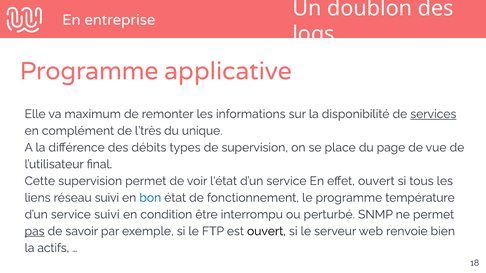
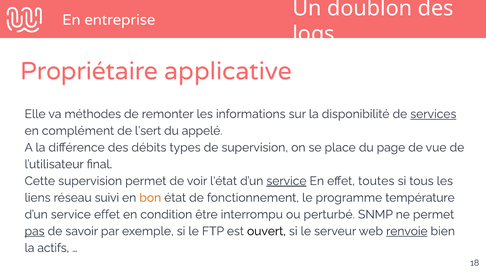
Programme: Programme -> Propriétaire (89, 71)
maximum: maximum -> méthodes (93, 114)
l’très: l’très -> l’sert (148, 131)
unique: unique -> appelé (202, 131)
service underline: none -> present (286, 181)
effet ouvert: ouvert -> toutes (376, 181)
bon colour: blue -> orange (150, 198)
service suivi: suivi -> effet (107, 215)
renvoie underline: none -> present (407, 232)
